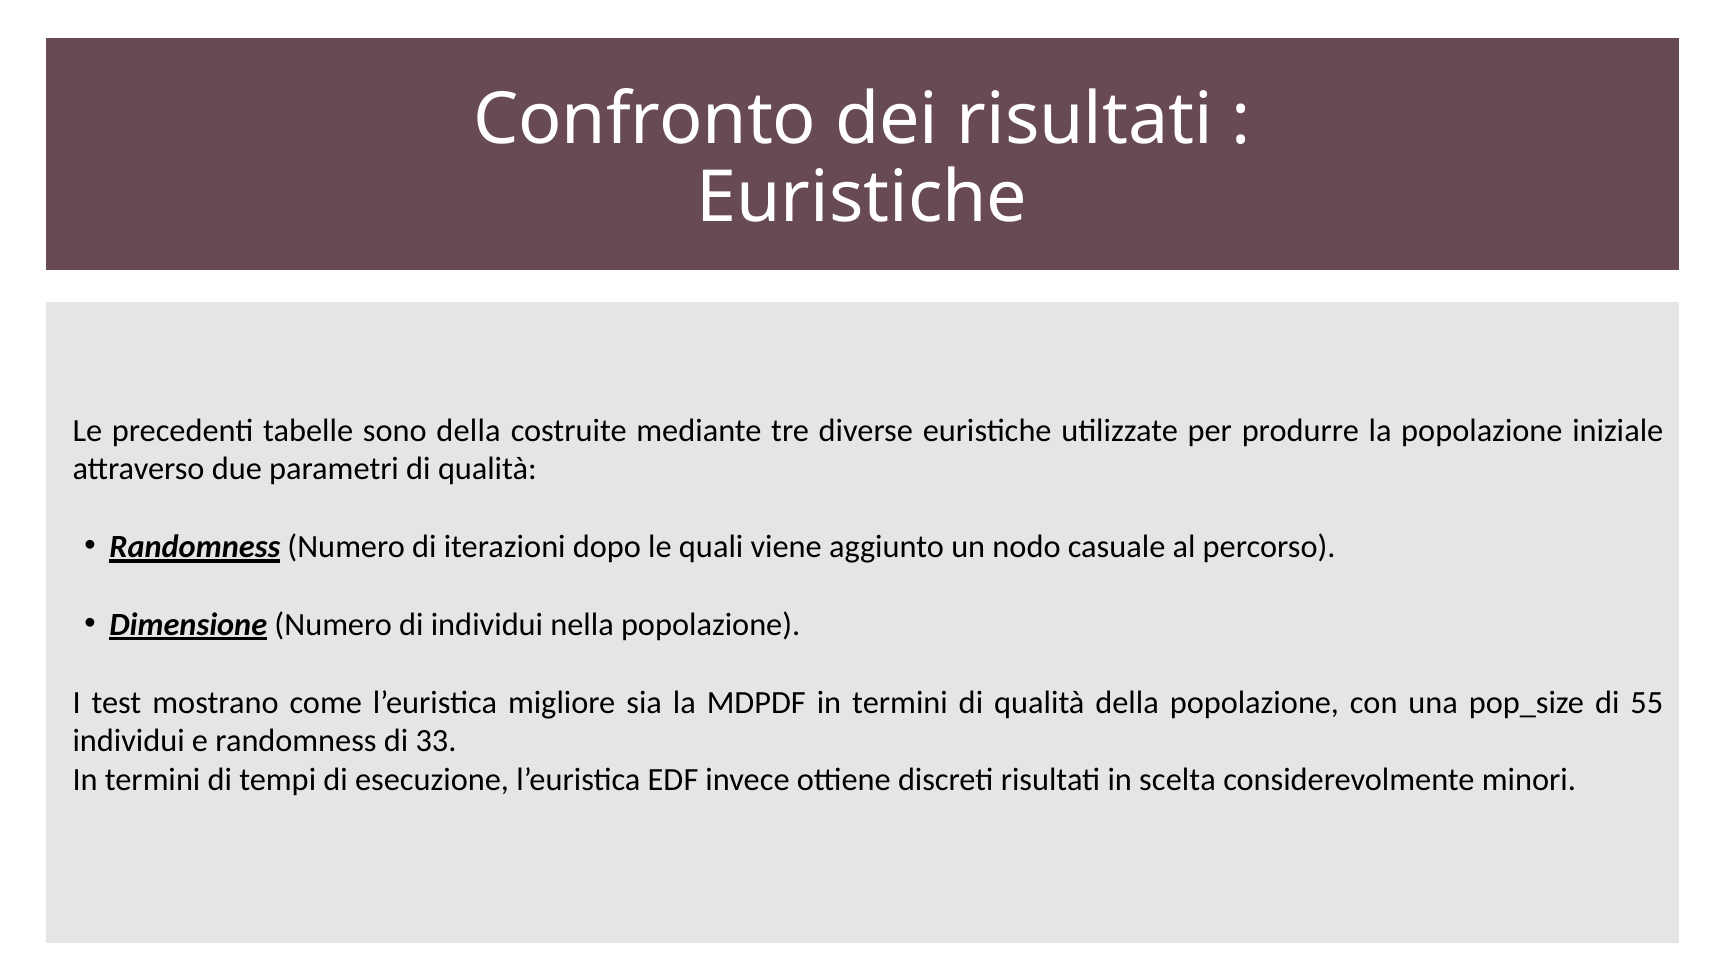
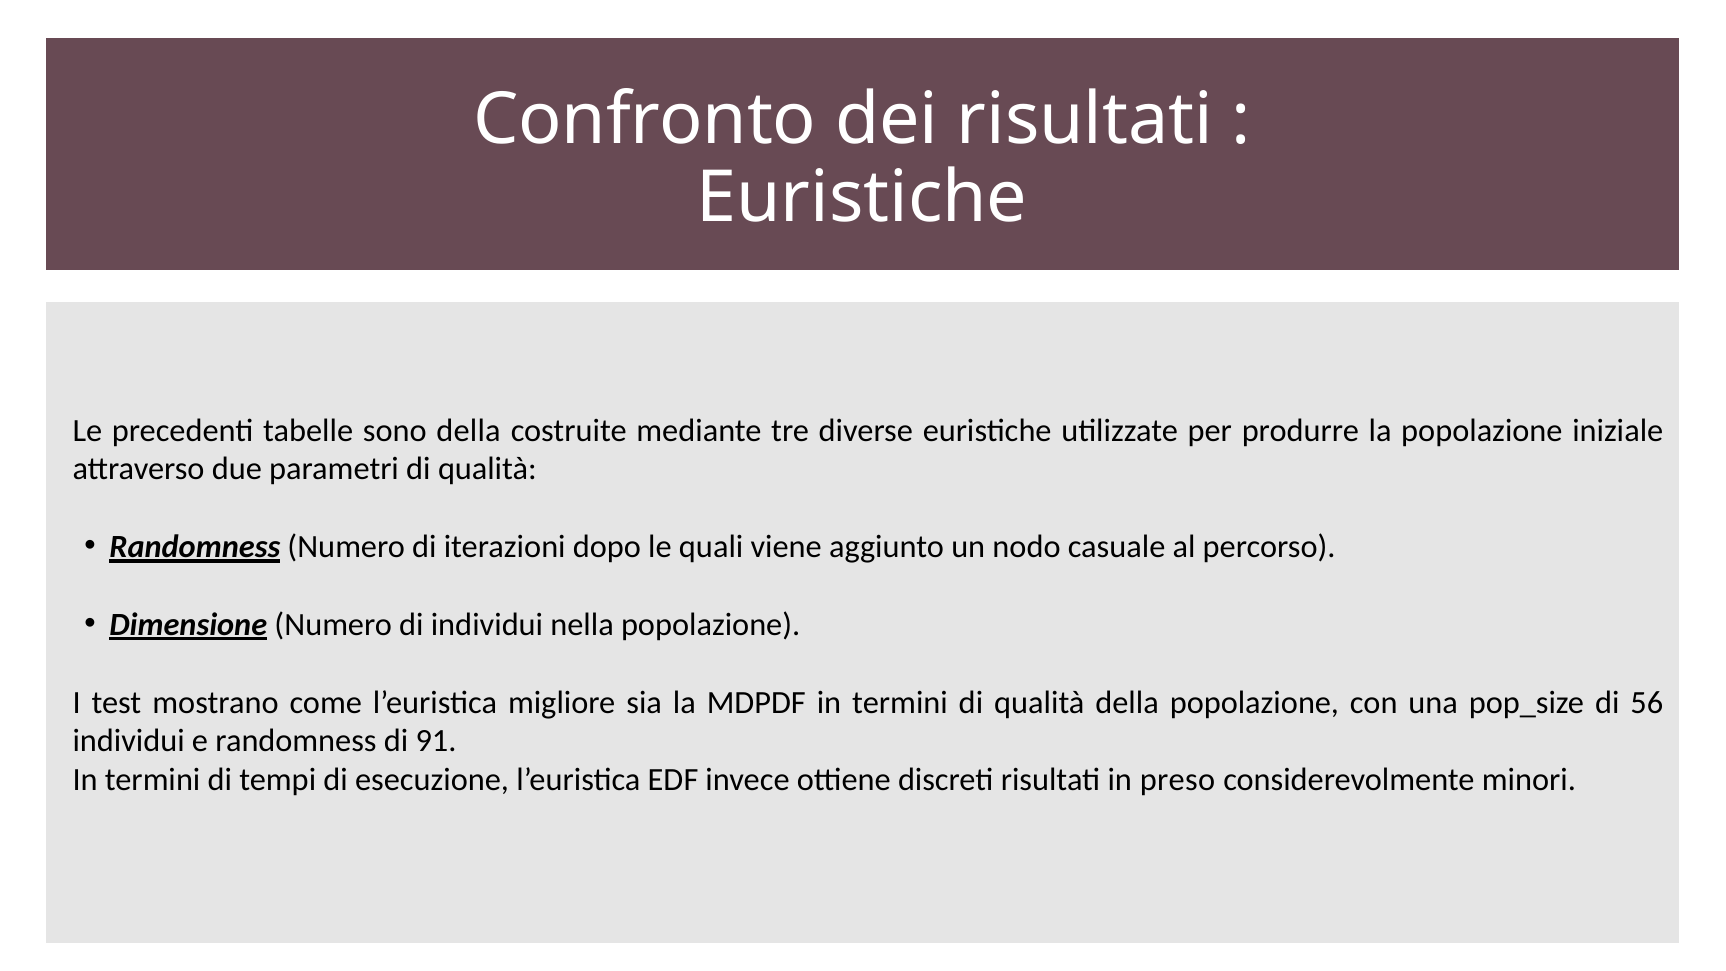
55: 55 -> 56 (1647, 702)
33: 33 -> 91 (436, 741)
scelta: scelta -> preso (1177, 780)
